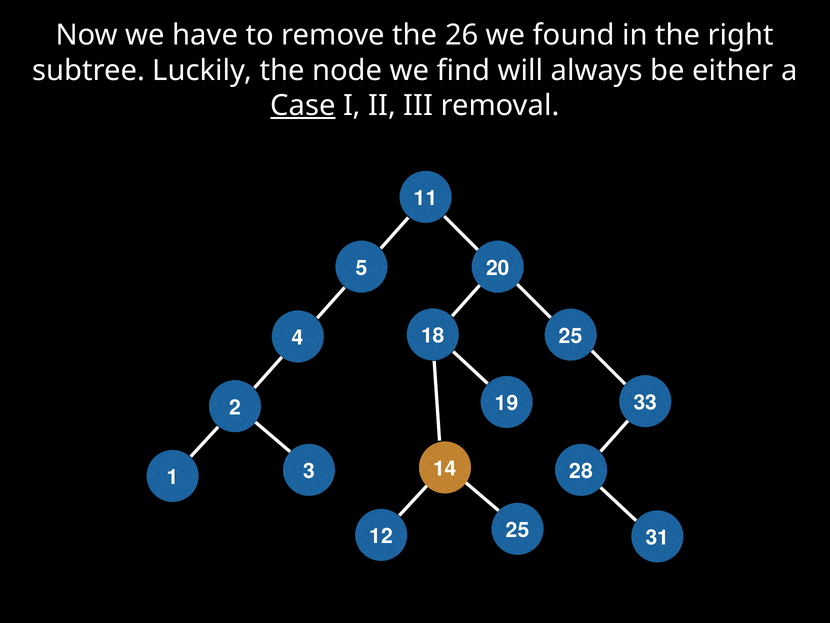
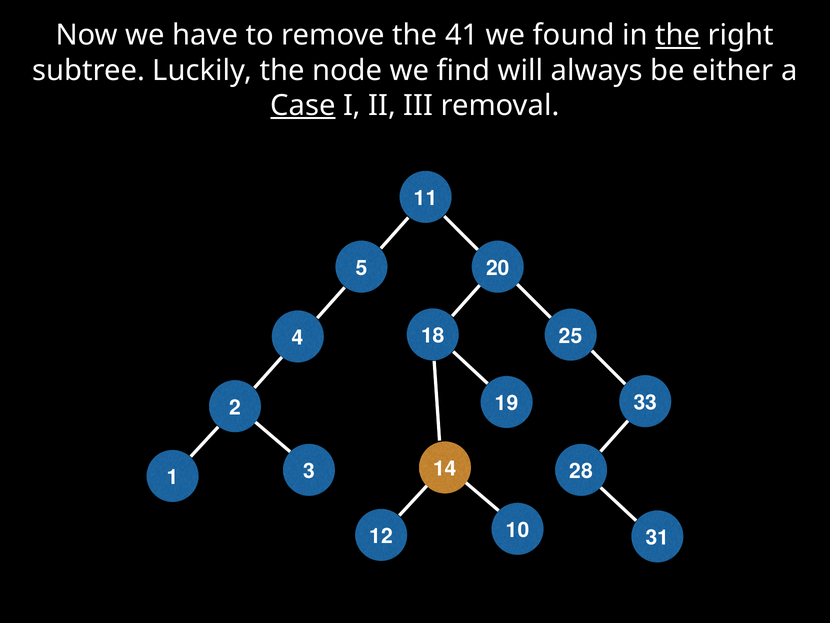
26: 26 -> 41 (462, 35)
the underline: none -> present (678, 35)
25: 25 -> 10 (518, 530)
